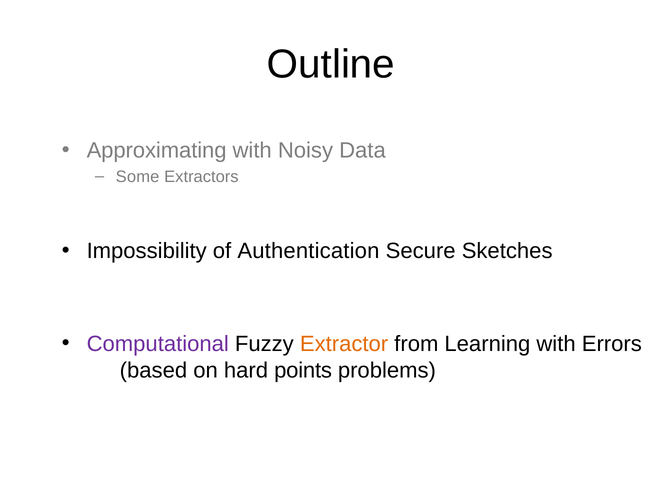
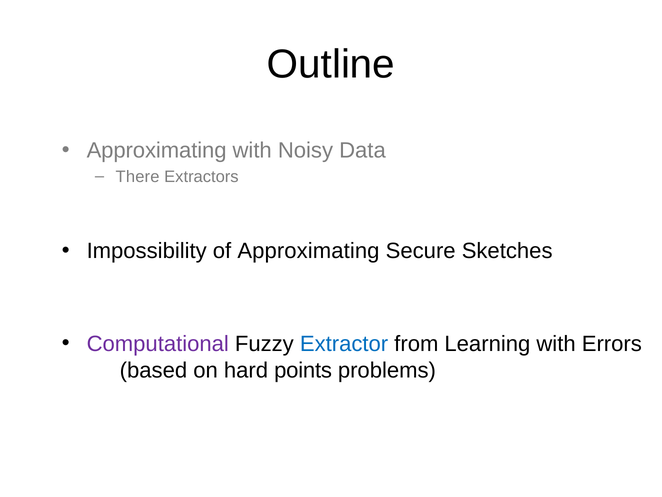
Some: Some -> There (138, 177)
of Authentication: Authentication -> Approximating (308, 251)
Extractor colour: orange -> blue (344, 344)
